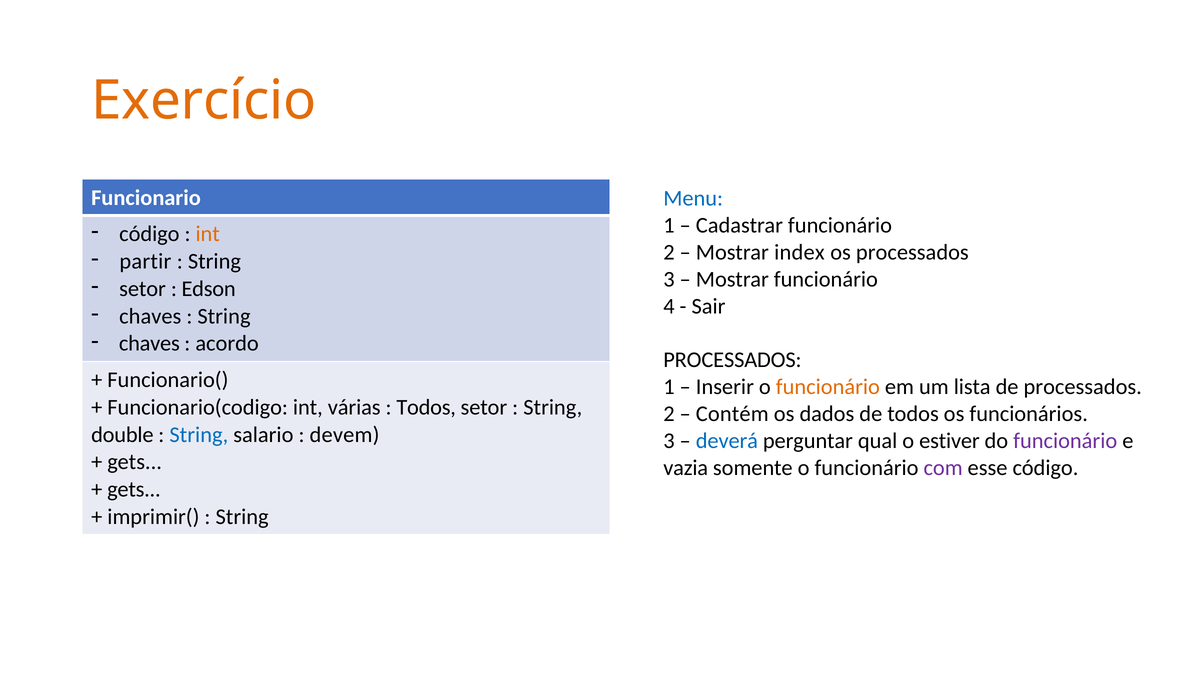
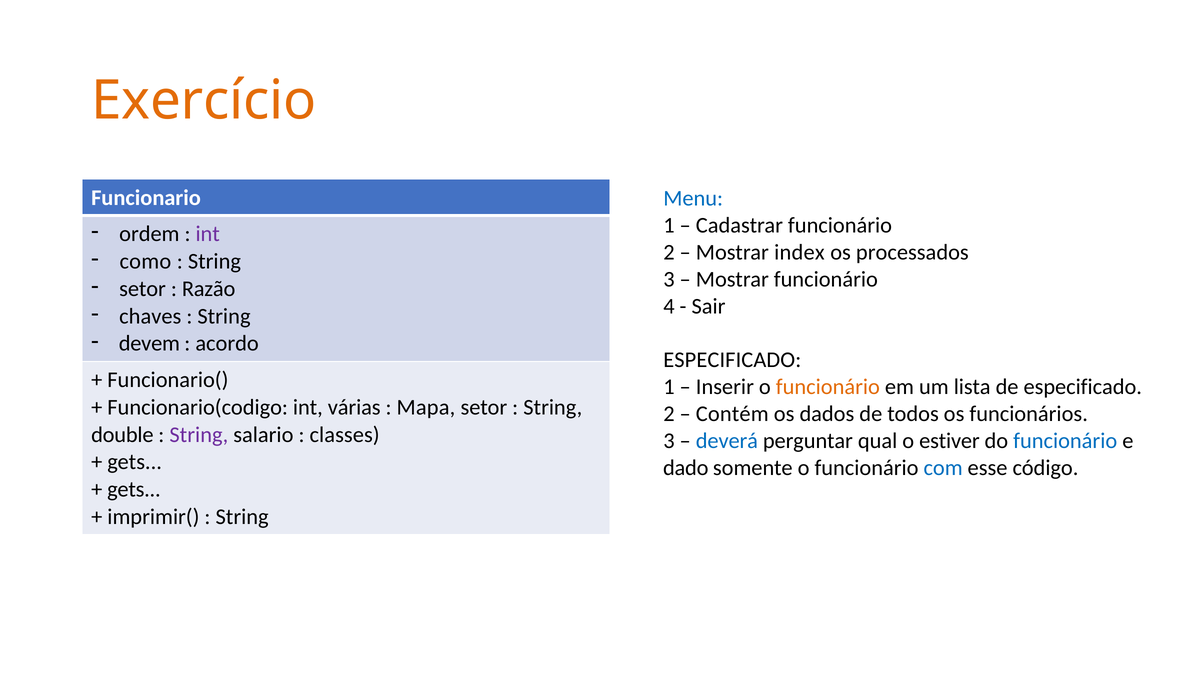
código: código -> ordem (149, 234)
int colour: orange -> purple (208, 234)
partir: partir -> como (145, 261)
Edson: Edson -> Razão (209, 289)
chaves: chaves -> devem (149, 343)
PROCESSADOS: PROCESSADOS -> ESPECIFICADO (732, 360)
de processados: processados -> especificado (1083, 387)
Todos: Todos -> Mapa (426, 407)
String colour: blue -> purple (199, 434)
devem: devem -> classes (345, 434)
funcionário colour: purple -> blue (1065, 441)
vazia: vazia -> dado (686, 468)
com colour: purple -> blue (943, 468)
